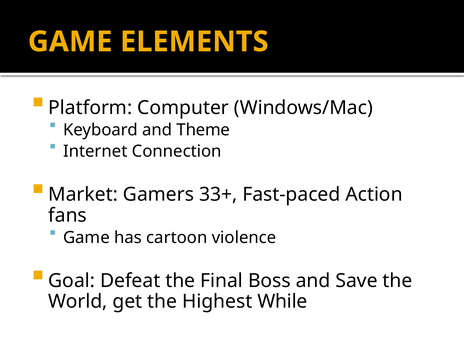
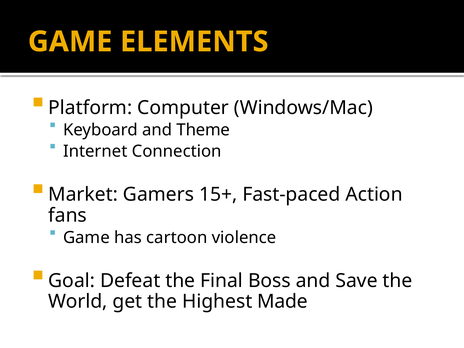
33+: 33+ -> 15+ (218, 194)
While: While -> Made (282, 302)
